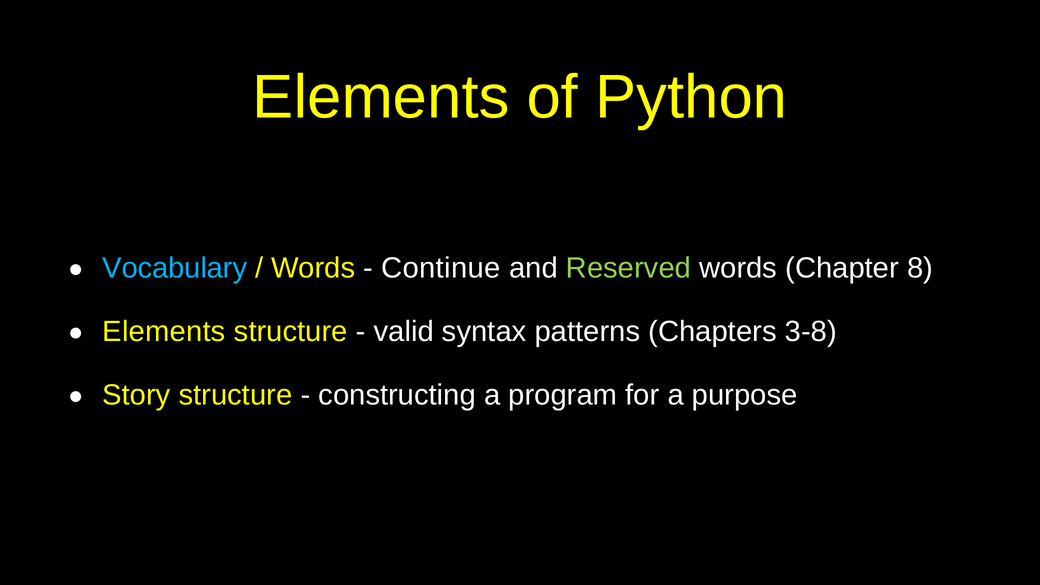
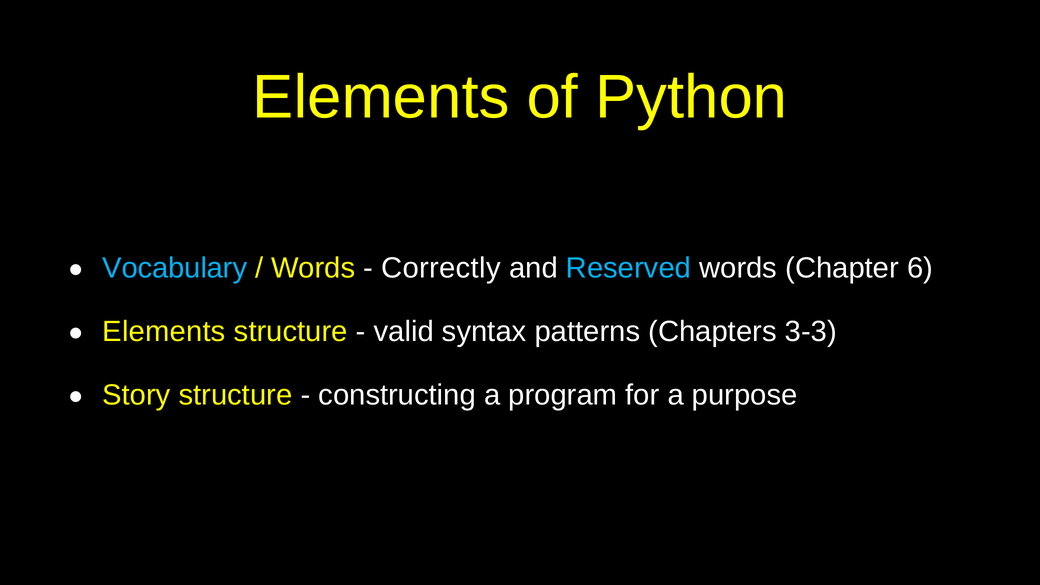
Continue: Continue -> Correctly (441, 268)
Reserved colour: light green -> light blue (629, 268)
8: 8 -> 6 (920, 268)
3-8: 3-8 -> 3-3 (811, 332)
